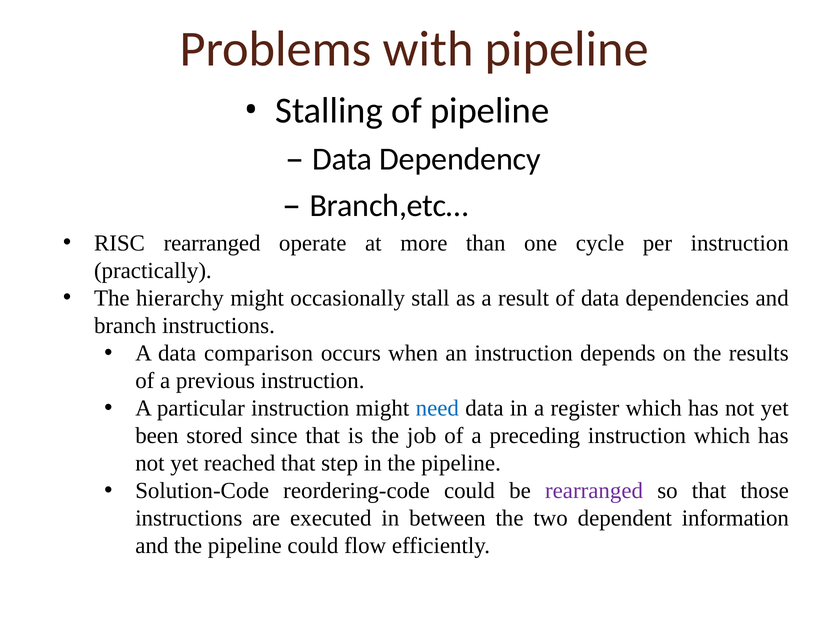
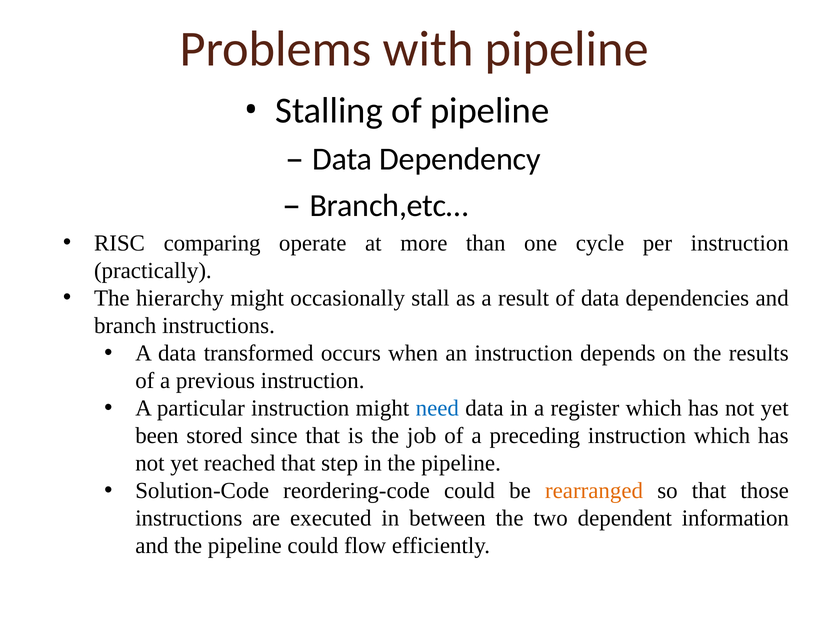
RISC rearranged: rearranged -> comparing (212, 243)
comparison: comparison -> transformed (259, 353)
rearranged colour: purple -> orange (594, 491)
